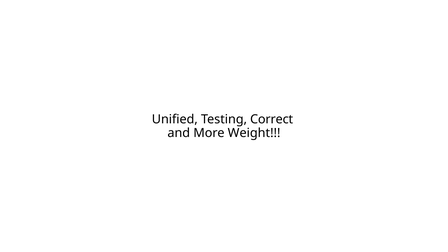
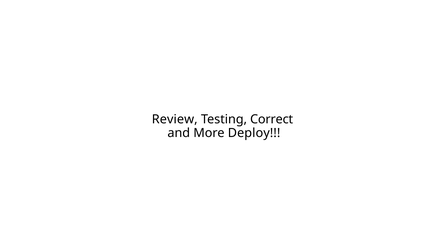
Unified: Unified -> Review (175, 119)
Weight: Weight -> Deploy (254, 133)
